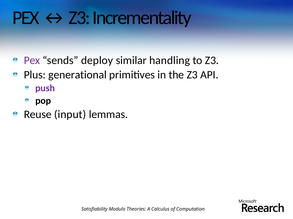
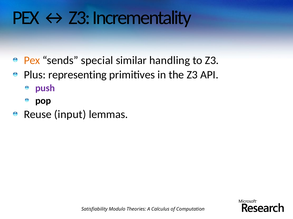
Pex colour: purple -> orange (32, 60)
deploy: deploy -> special (97, 60)
generational: generational -> representing (78, 75)
